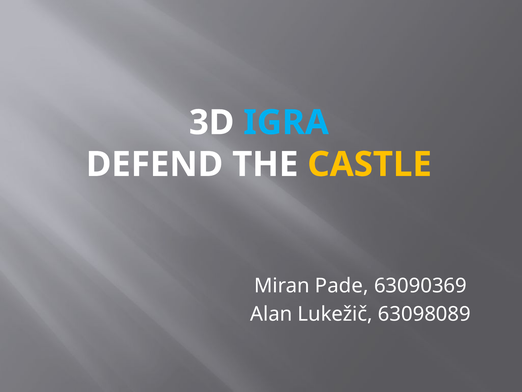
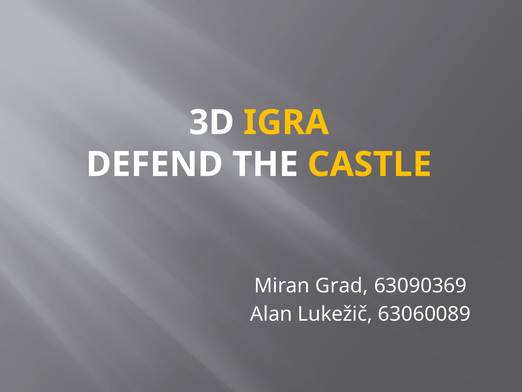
IGRA colour: light blue -> yellow (286, 122)
Pade: Pade -> Grad (342, 285)
63098089: 63098089 -> 63060089 (424, 314)
